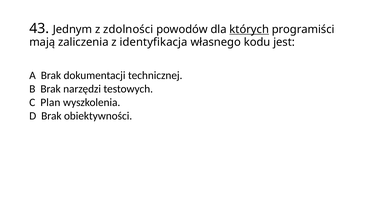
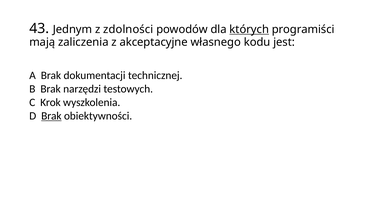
identyfikacja: identyfikacja -> akceptacyjne (154, 42)
Plan: Plan -> Krok (50, 102)
Brak underline: none -> present (51, 116)
